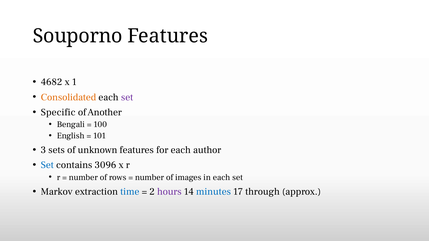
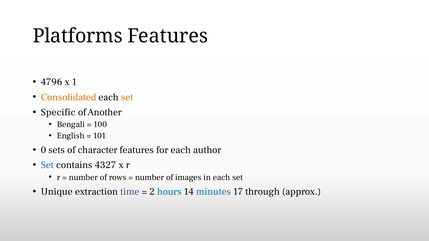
Souporno: Souporno -> Platforms (78, 36)
4682: 4682 -> 4796 (52, 82)
set colour: purple -> orange (127, 97)
3: 3 -> 0 (43, 150)
unknown: unknown -> character (98, 150)
3096: 3096 -> 4327 (105, 165)
Markov: Markov -> Unique (57, 192)
time colour: blue -> purple (130, 192)
hours colour: purple -> blue (169, 192)
